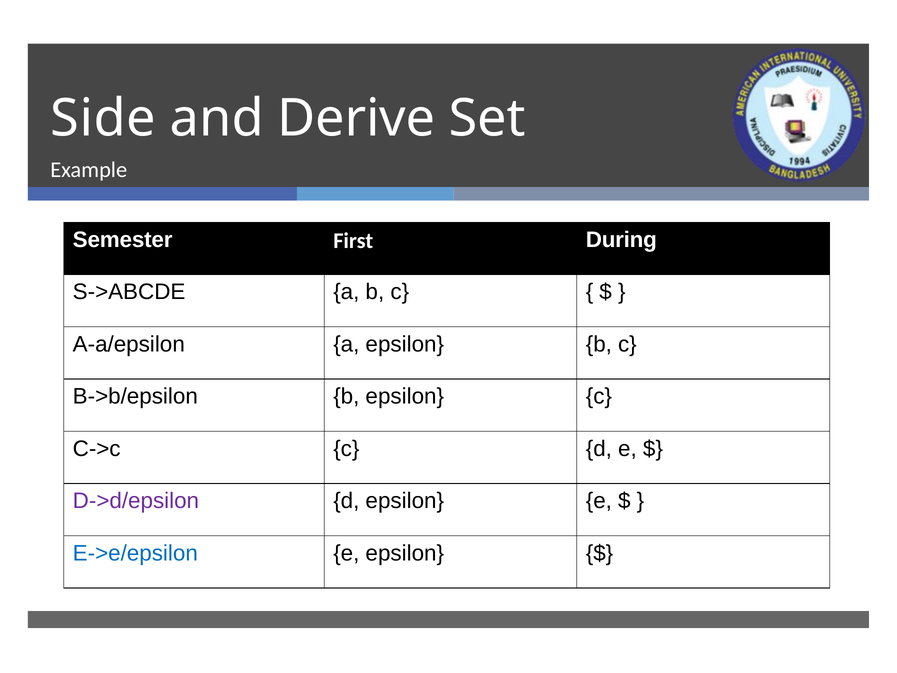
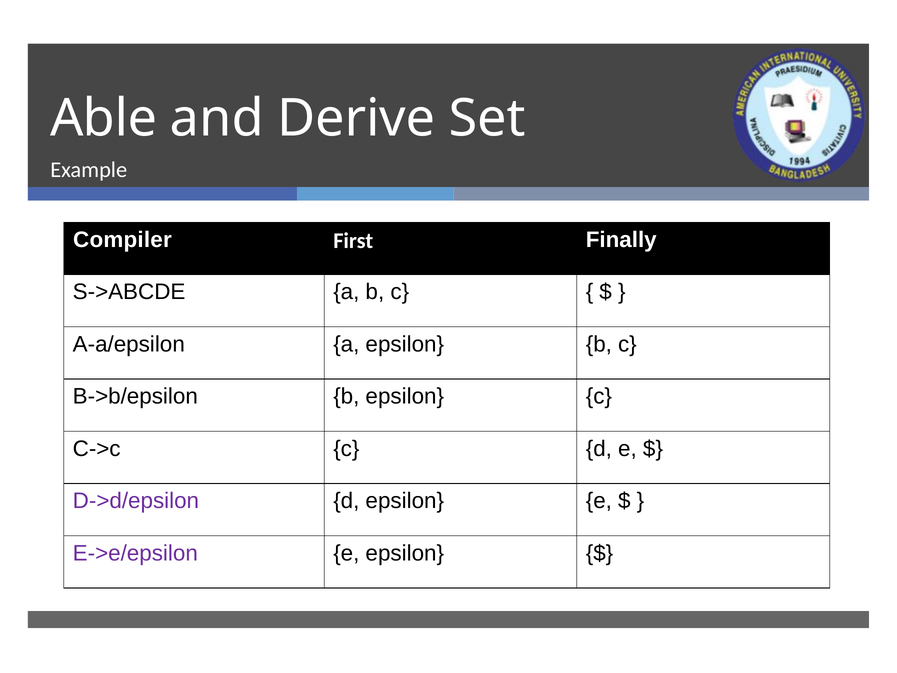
Side: Side -> Able (104, 119)
Semester: Semester -> Compiler (122, 240)
During: During -> Finally (621, 240)
E->e/epsilon colour: blue -> purple (135, 553)
